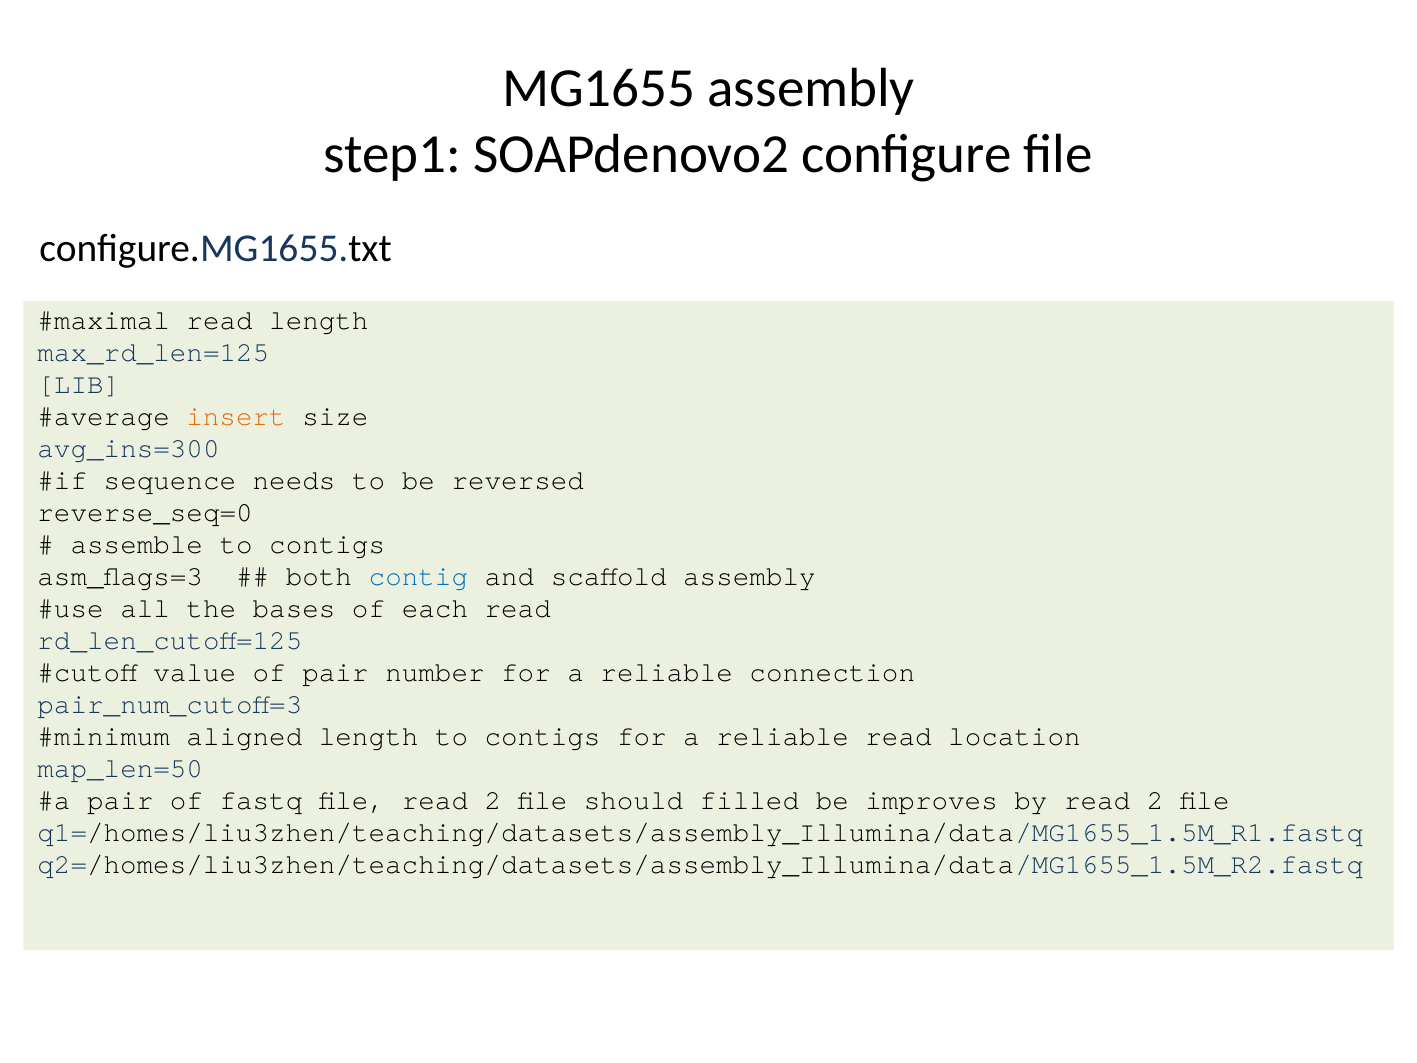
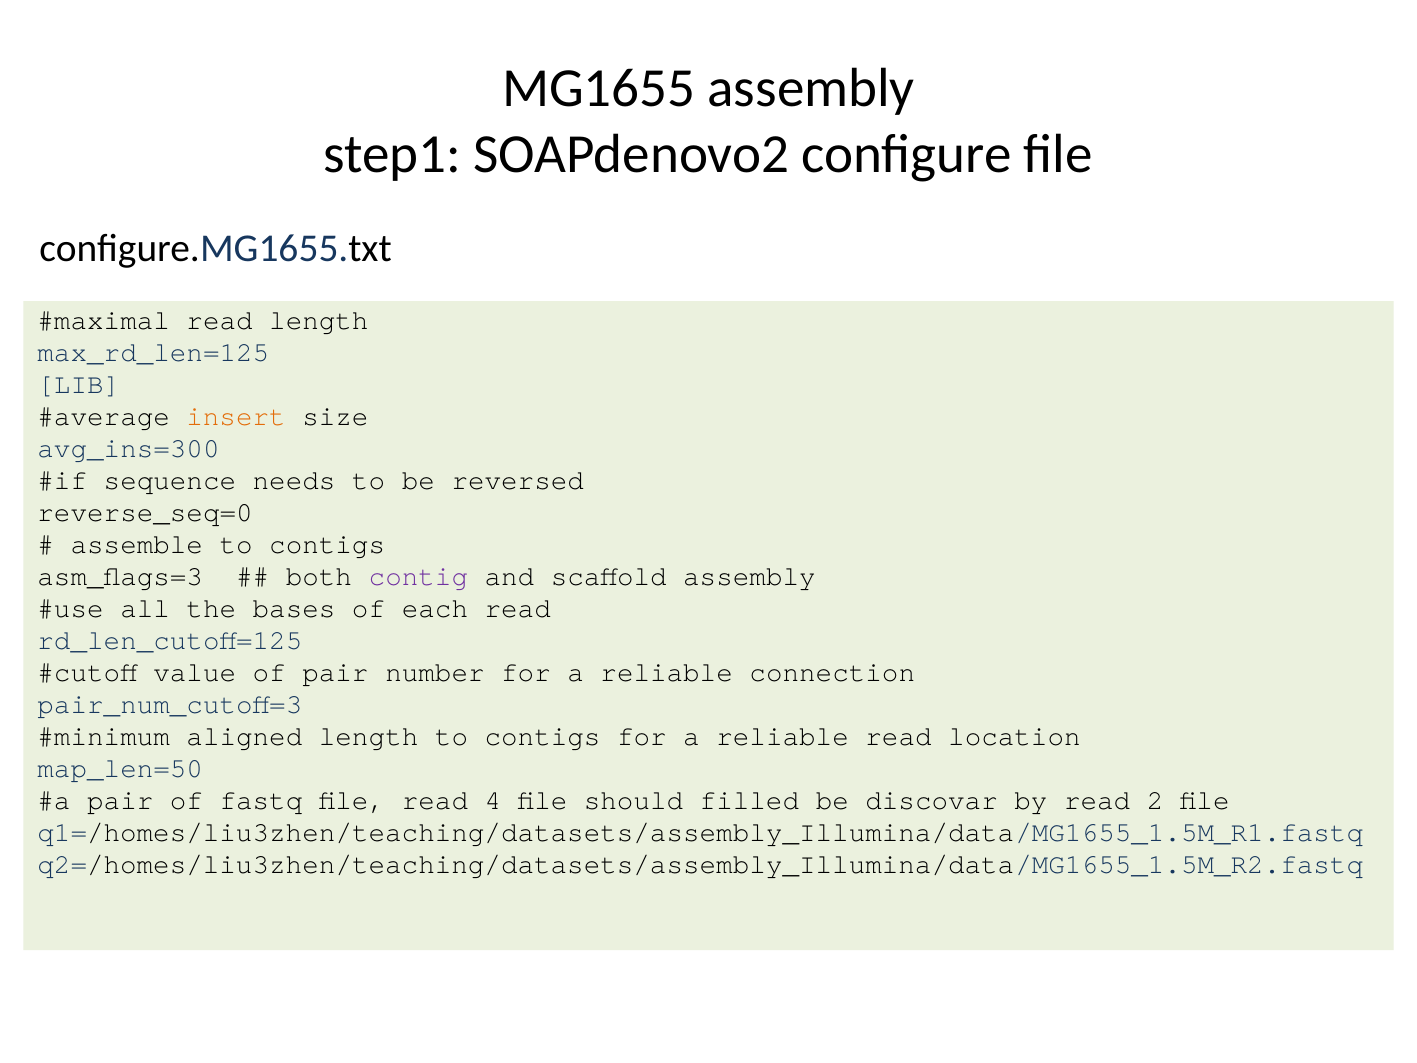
contig colour: blue -> purple (418, 576)
file read 2: 2 -> 4 (493, 800)
improves: improves -> discovar (932, 800)
